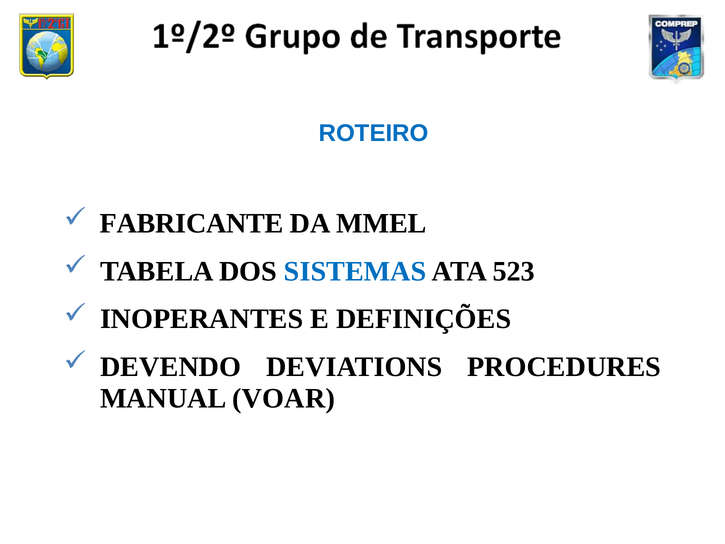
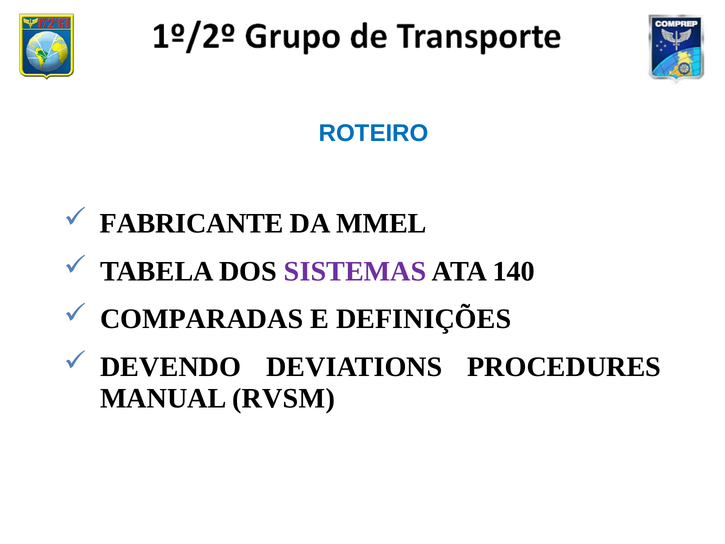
SISTEMAS colour: blue -> purple (355, 271)
523: 523 -> 140 (514, 271)
INOPERANTES: INOPERANTES -> COMPARADAS (202, 319)
VOAR: VOAR -> RVSM (284, 398)
